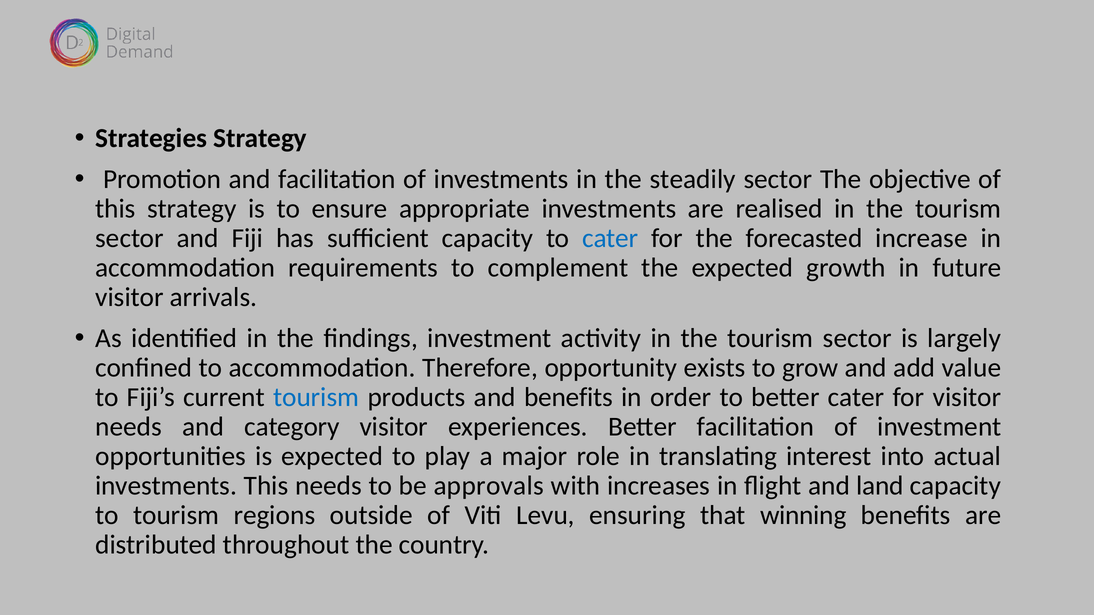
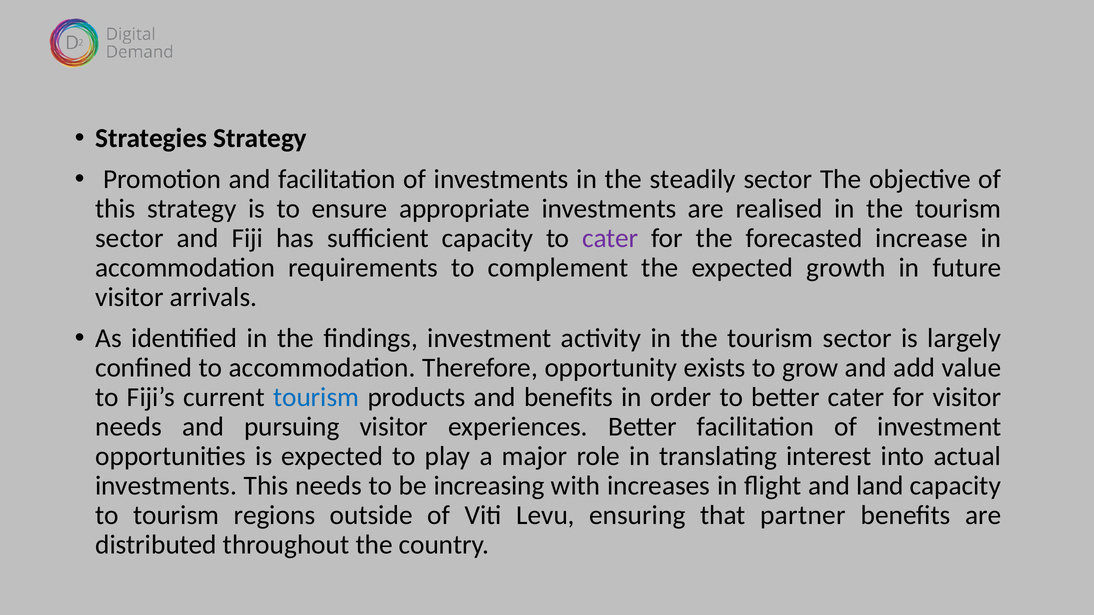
cater colour: blue -> purple (610, 238)
category: category -> pursuing (292, 427)
approvals: approvals -> increasing (489, 486)
winning: winning -> partner (803, 516)
